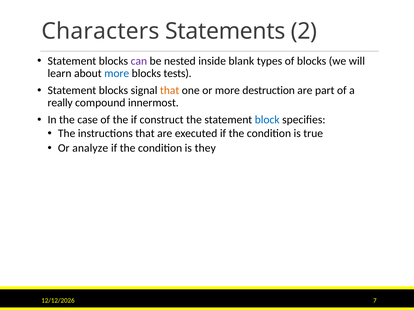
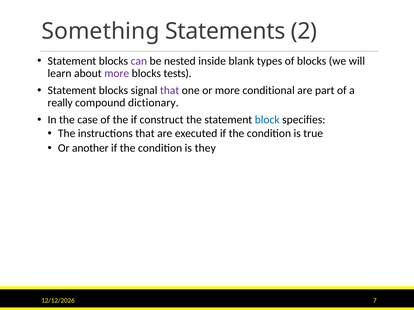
Characters: Characters -> Something (101, 31)
more colour: blue -> purple (117, 74)
that colour: orange -> purple (170, 91)
destruction: destruction -> conditional (269, 91)
innermost: innermost -> dictionary (153, 103)
analyze: analyze -> another (90, 148)
